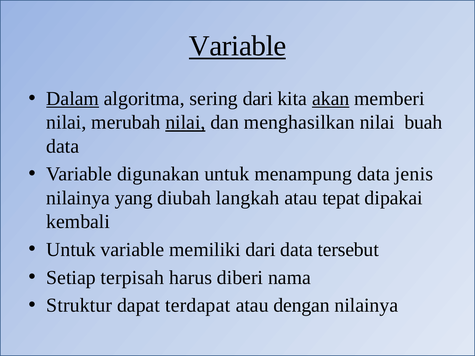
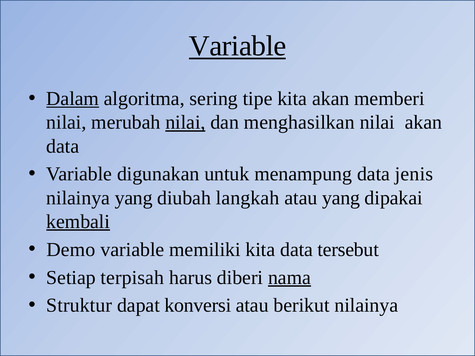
sering dari: dari -> tipe (258, 99)
akan underline: present -> none (331, 99)
nilai buah: buah -> akan (423, 123)
atau tepat: tepat -> yang (341, 198)
kembali underline: none -> present (78, 222)
Untuk: Untuk -> Demo (71, 250)
memiliki dari: dari -> kita (260, 250)
nama underline: none -> present (289, 278)
terdapat: terdapat -> konversi (198, 306)
dengan: dengan -> berikut (302, 306)
